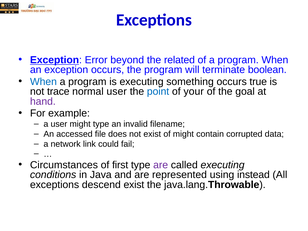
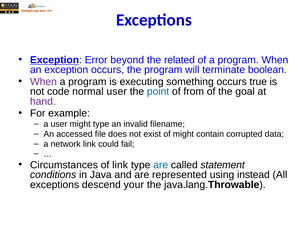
When colour: blue -> purple (43, 82)
trace: trace -> code (58, 92)
your: your -> from (194, 92)
of first: first -> link (120, 165)
are colour: purple -> blue (161, 165)
called executing: executing -> statement (223, 165)
descend exist: exist -> your (134, 185)
